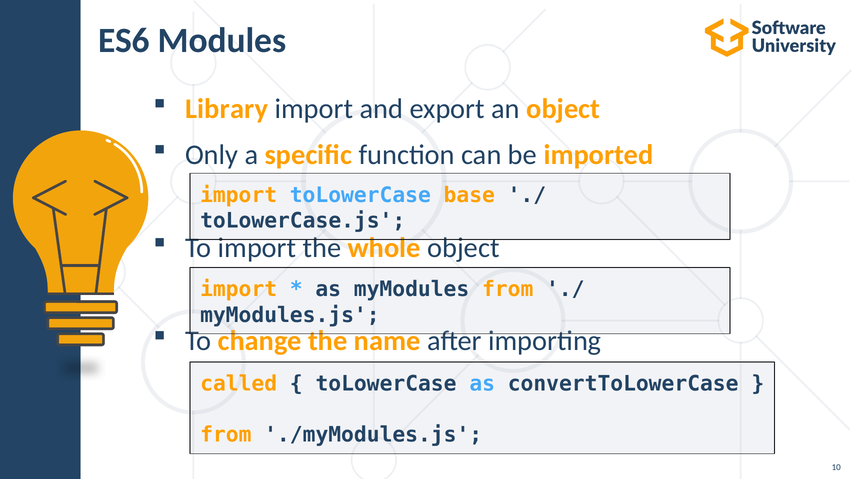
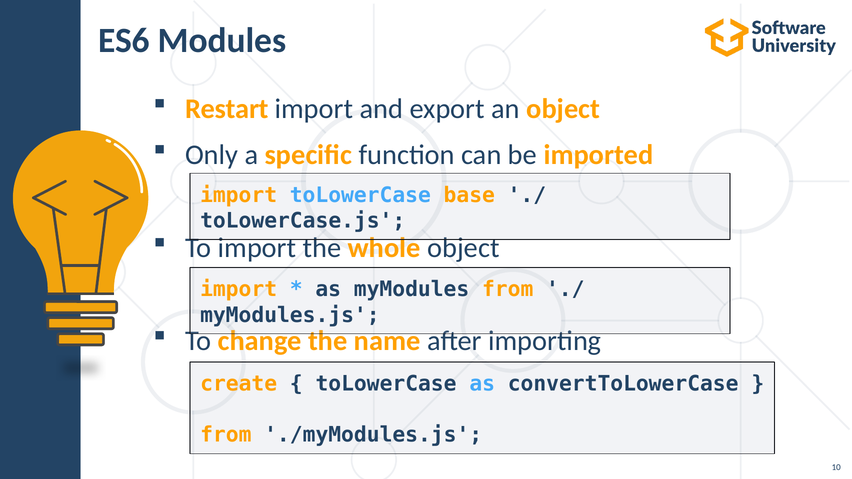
Library: Library -> Restart (227, 109)
called: called -> create (239, 384)
